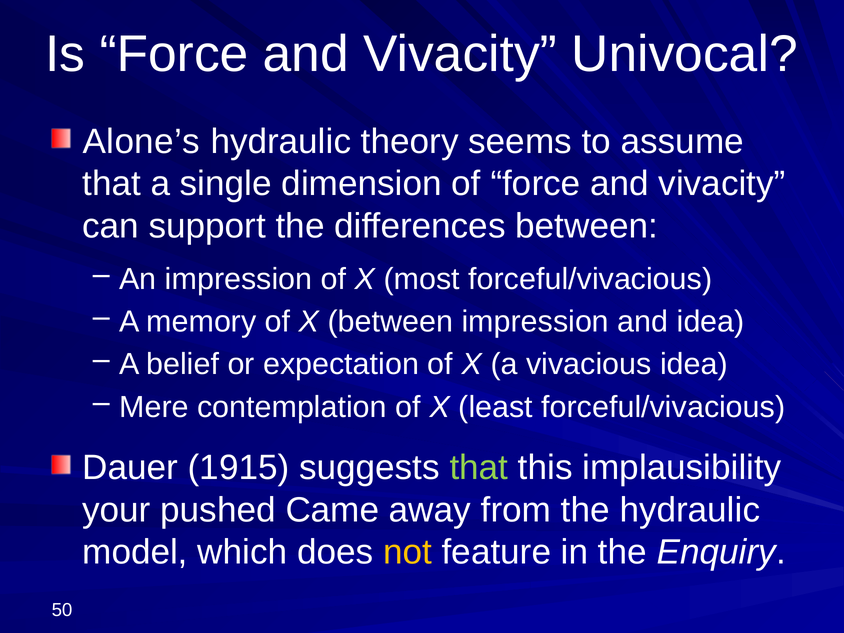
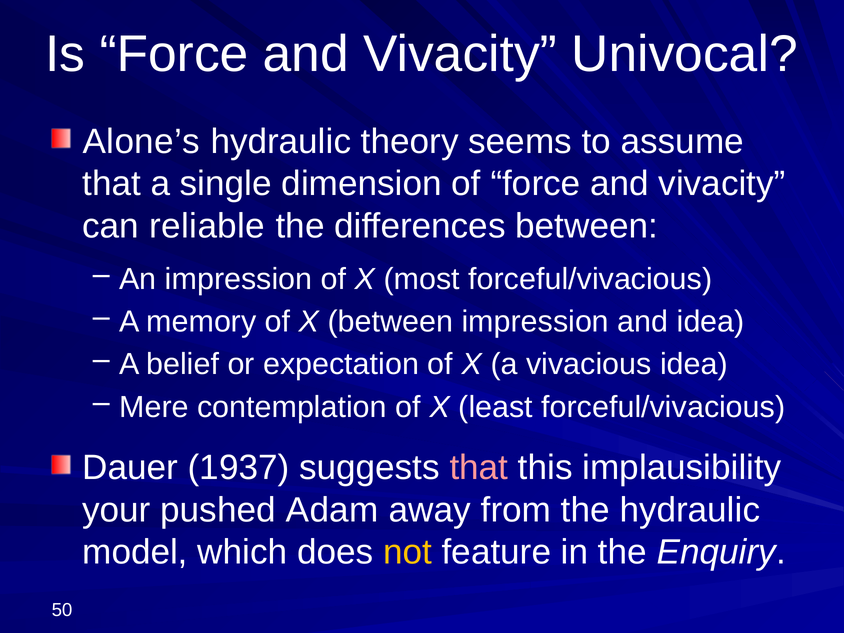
support: support -> reliable (207, 226)
1915: 1915 -> 1937 (239, 468)
that colour: light green -> pink (479, 468)
Came: Came -> Adam (332, 510)
